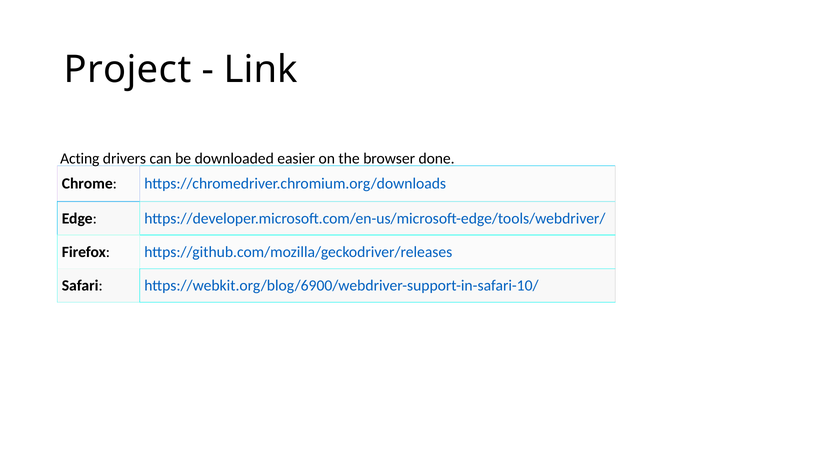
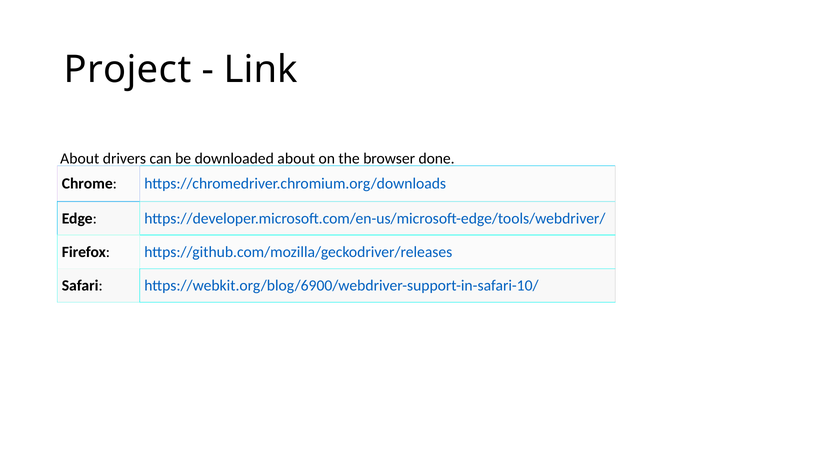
Acting: Acting -> About (80, 159)
downloaded easier: easier -> about (296, 159)
